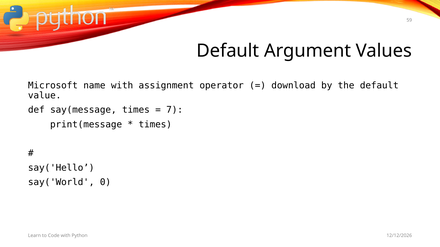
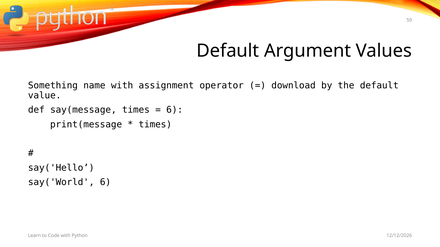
Microsoft: Microsoft -> Something (53, 86)
7: 7 -> 6 (175, 110)
say('World 0: 0 -> 6 (105, 183)
